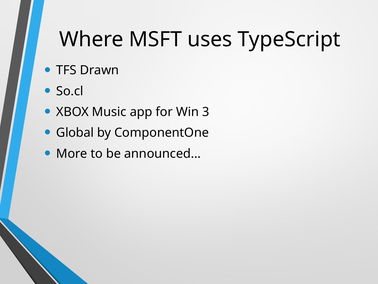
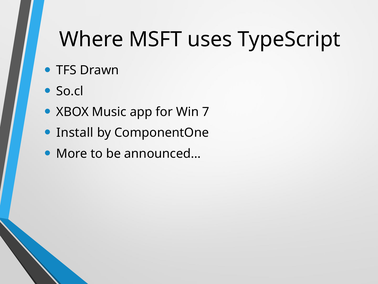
3: 3 -> 7 (206, 112)
Global: Global -> Install (75, 133)
